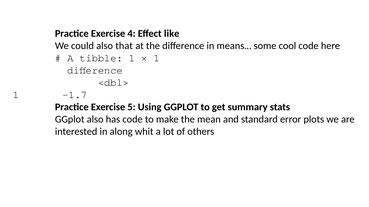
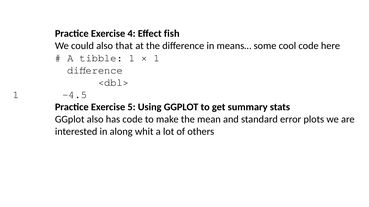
like: like -> fish (172, 34)
-1.7: -1.7 -> -4.5 (75, 95)
